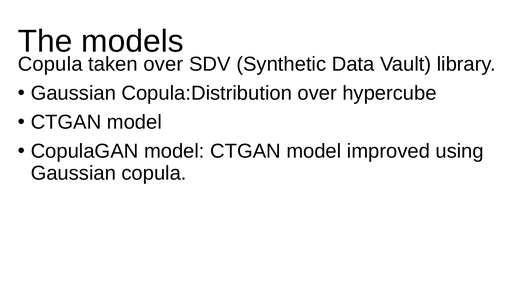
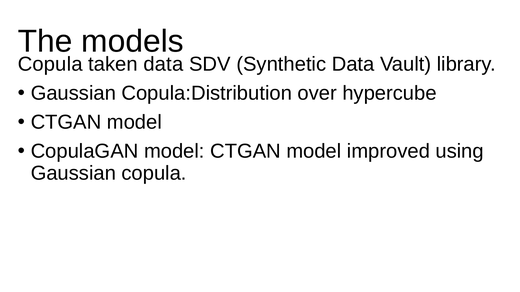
taken over: over -> data (163, 64)
